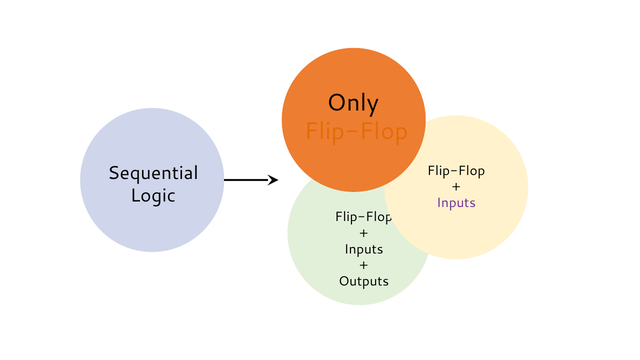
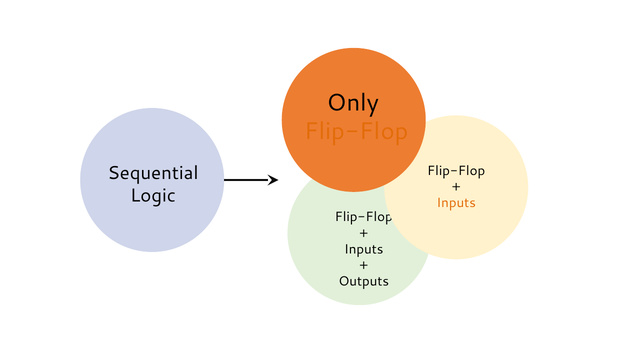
Inputs colour: purple -> orange (456, 203)
